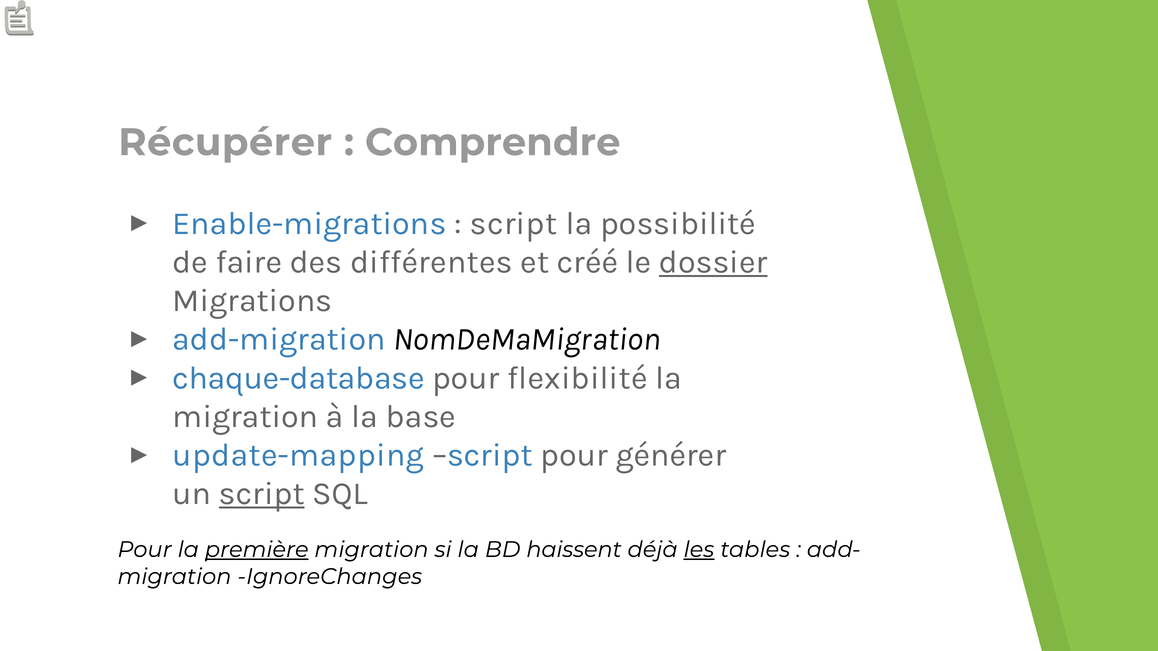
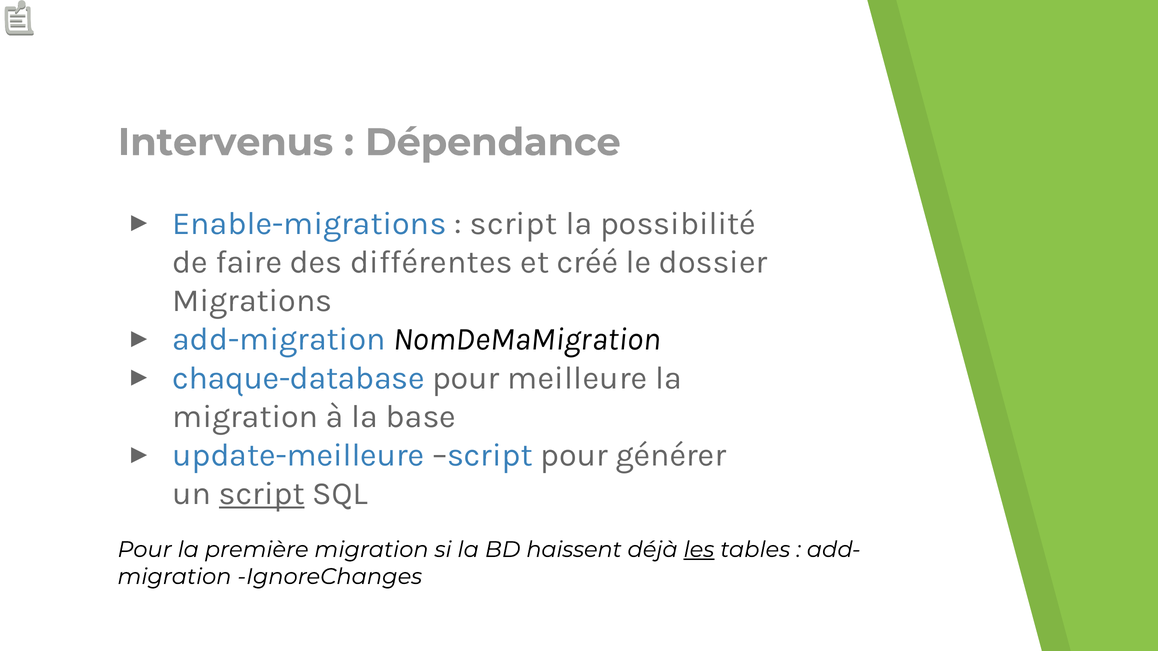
Récupérer: Récupérer -> Intervenus (226, 143)
Comprendre: Comprendre -> Dépendance (493, 143)
dossier underline: present -> none (713, 262)
flexibilité: flexibilité -> meilleure (577, 378)
update-mapping: update-mapping -> update-meilleure (298, 455)
première underline: present -> none (257, 550)
